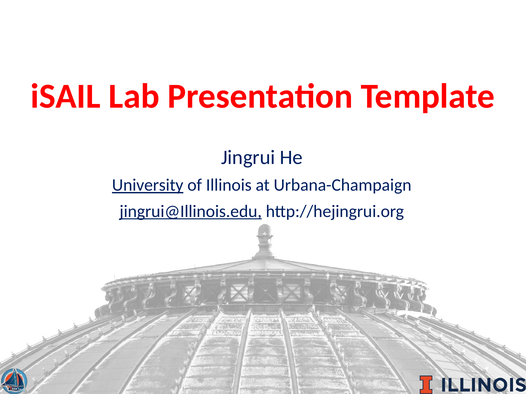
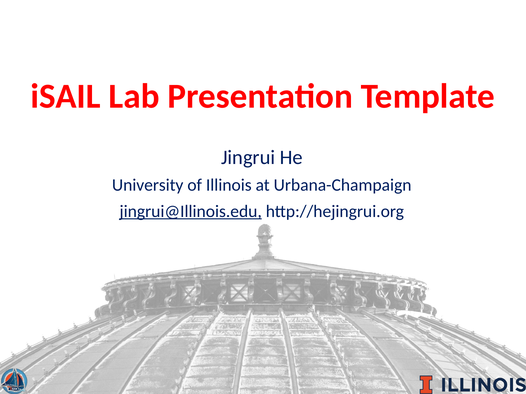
University underline: present -> none (148, 185)
